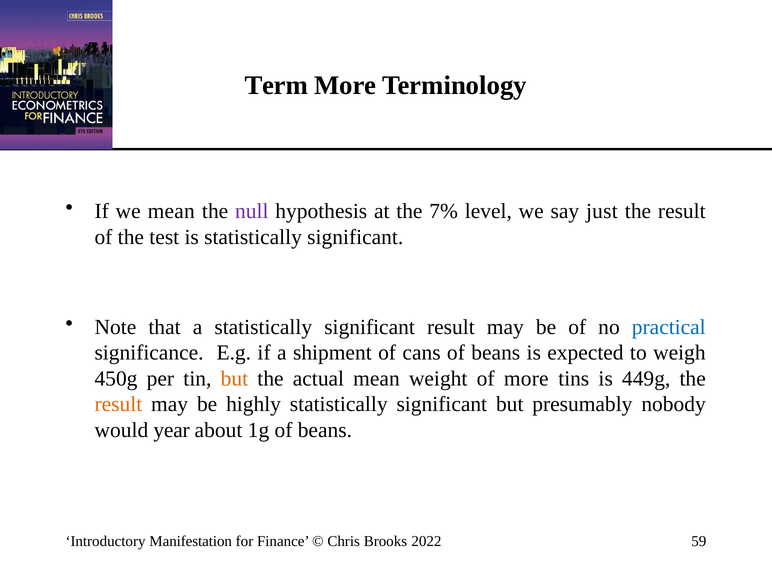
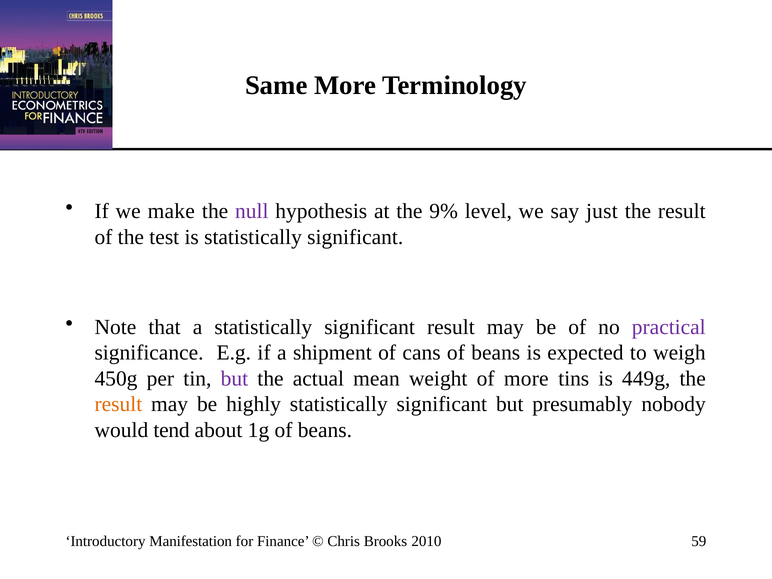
Term: Term -> Same (276, 85)
we mean: mean -> make (171, 211)
7%: 7% -> 9% (444, 211)
practical colour: blue -> purple (669, 327)
but colour: orange -> purple (234, 379)
year: year -> tend (172, 430)
2022: 2022 -> 2010 (426, 541)
